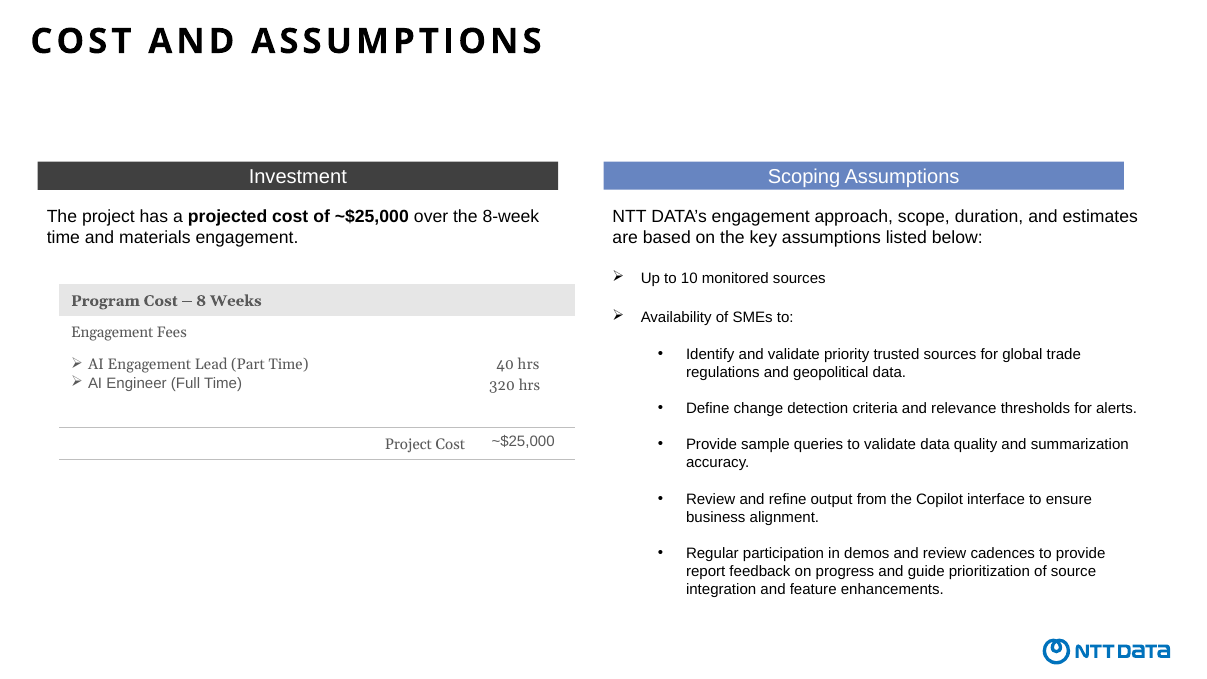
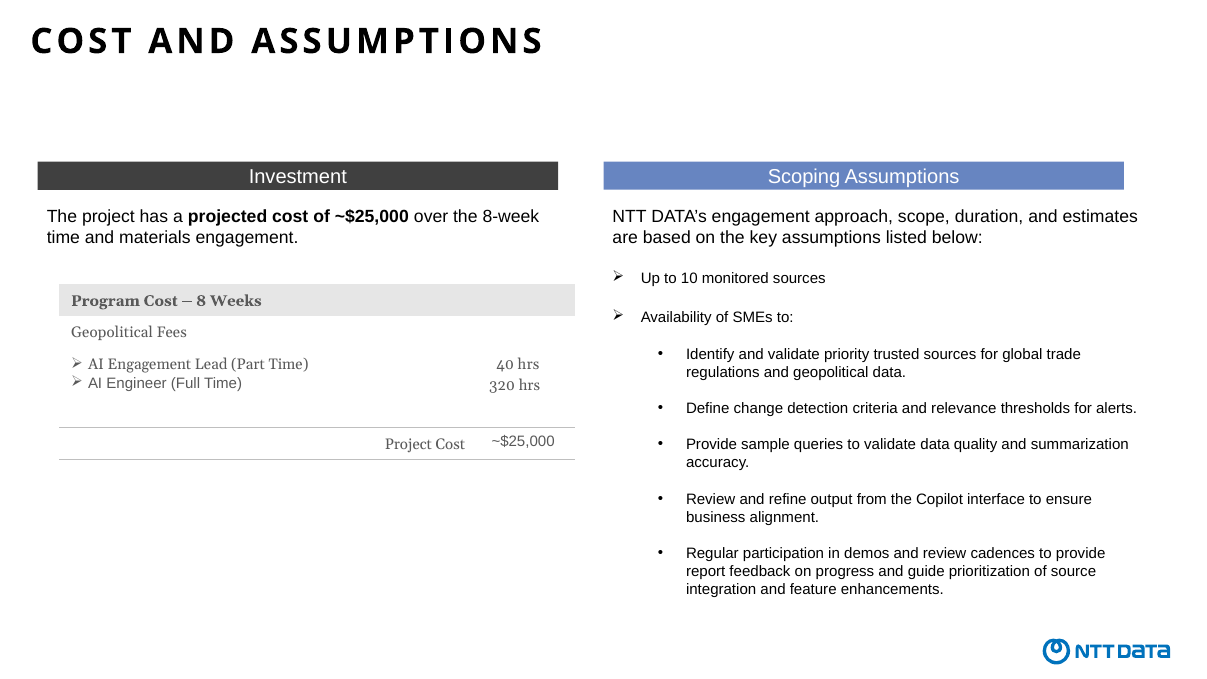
Engagement: Engagement -> Geopolitical (112, 333)
